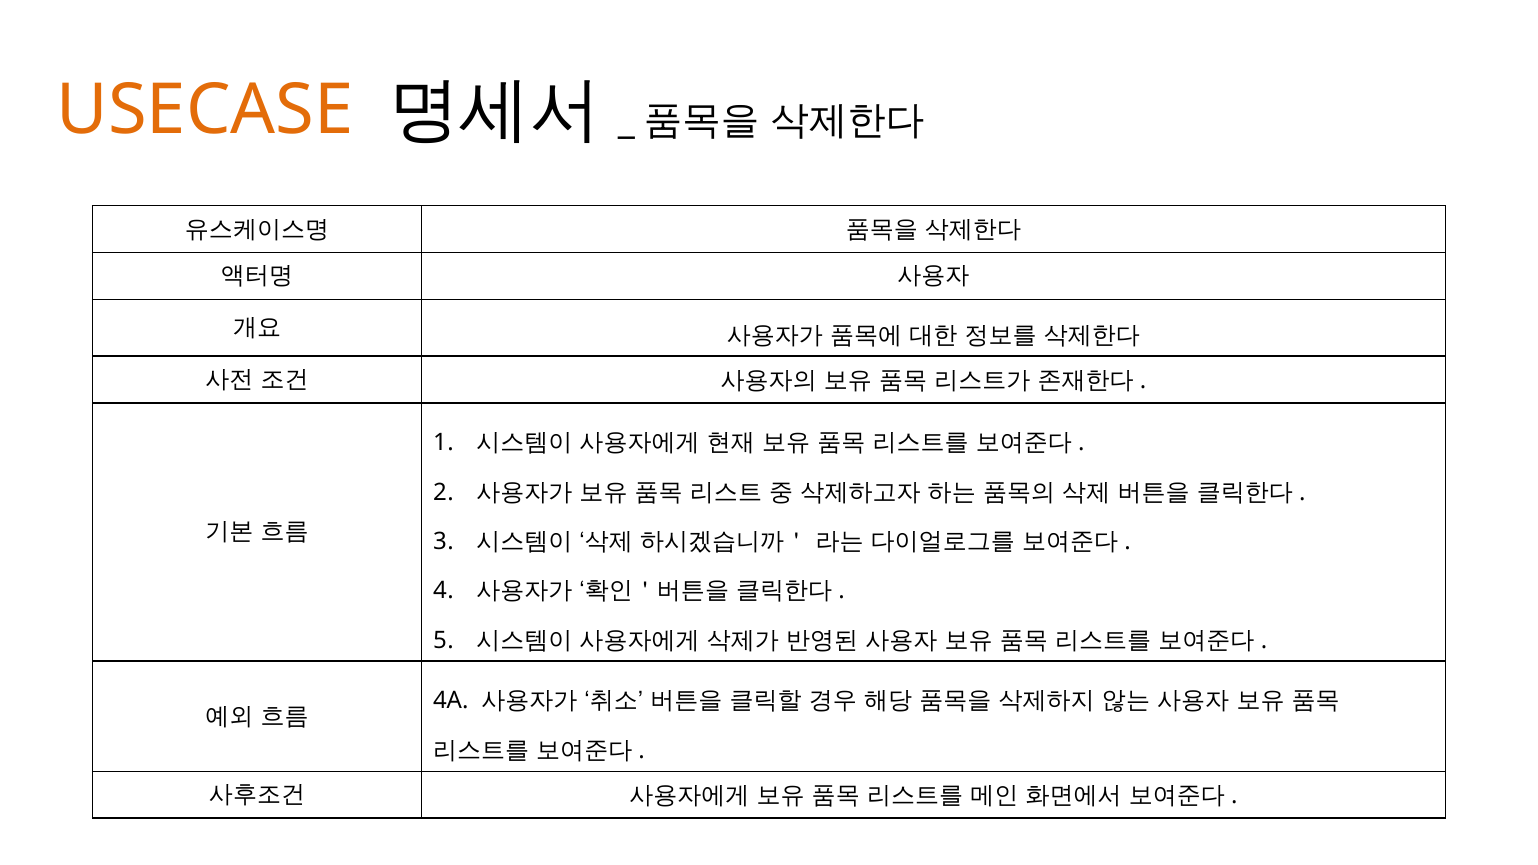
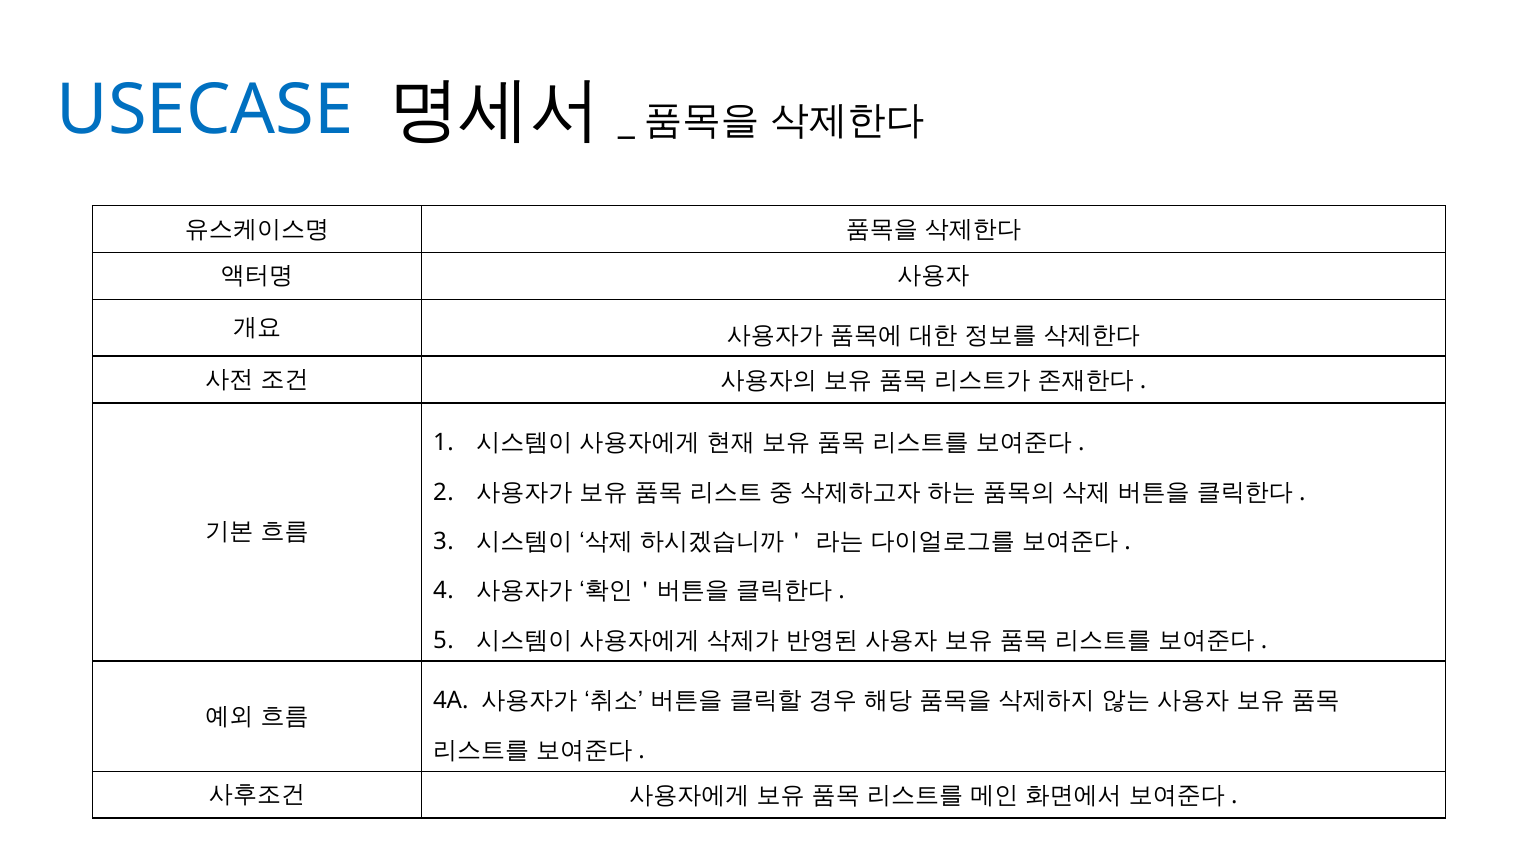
USECASE colour: orange -> blue (205, 110)
